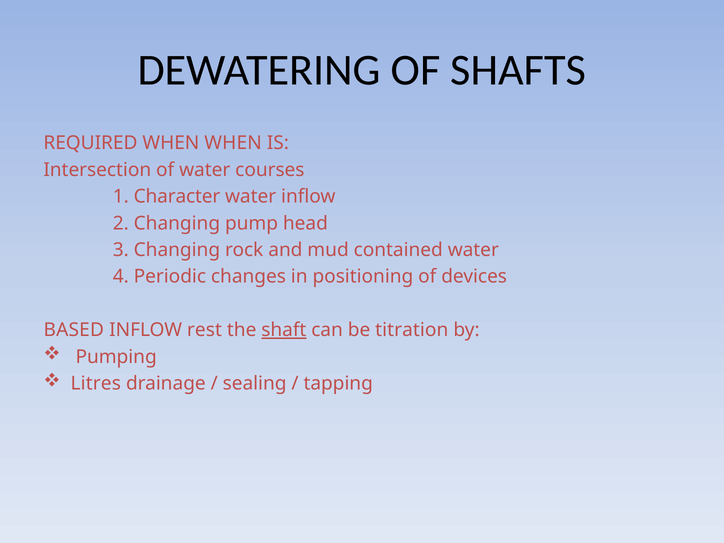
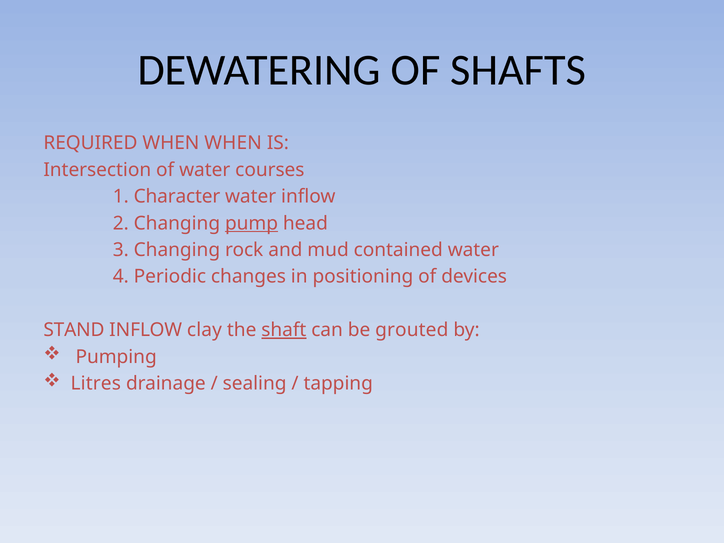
pump underline: none -> present (252, 223)
BASED: BASED -> STAND (74, 330)
rest: rest -> clay (204, 330)
titration: titration -> grouted (412, 330)
